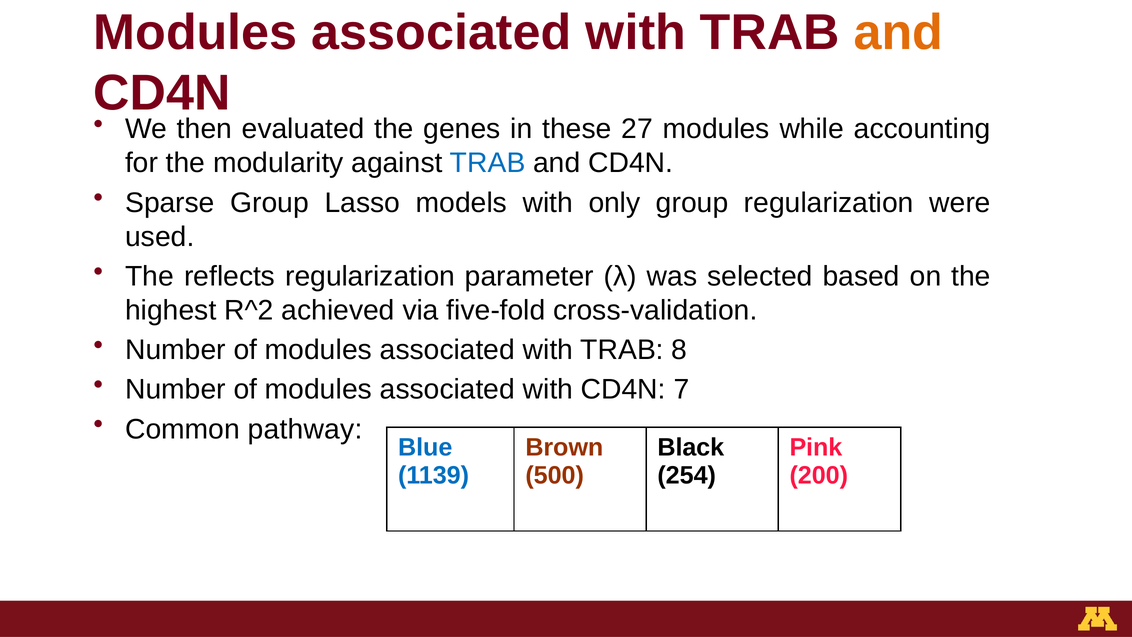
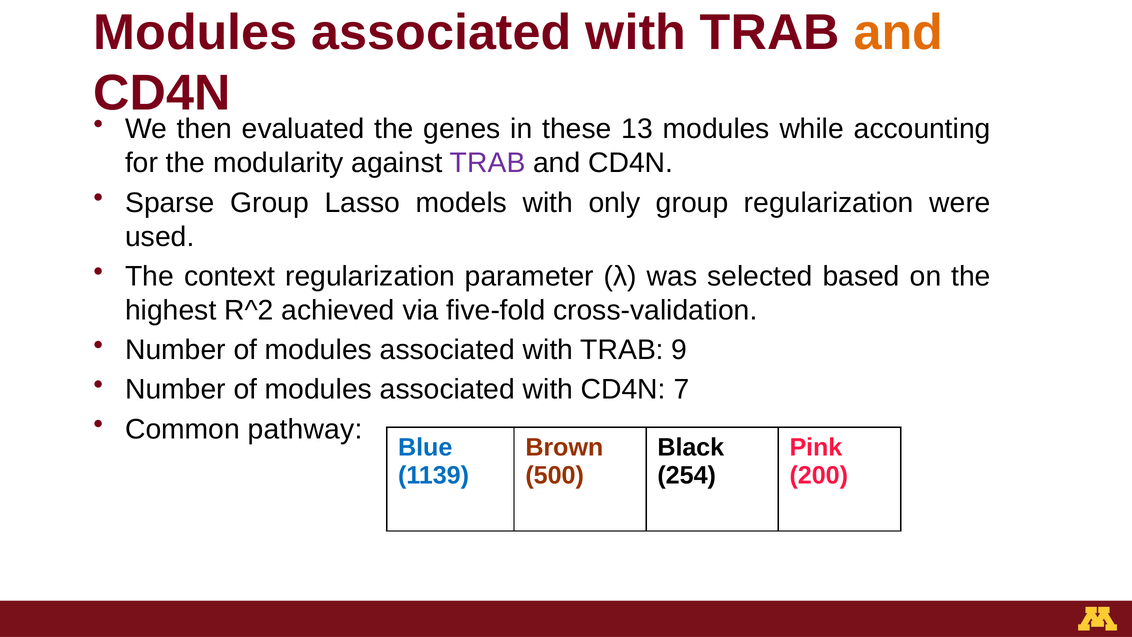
27: 27 -> 13 (637, 129)
TRAB colour: blue -> purple (488, 163)
reflects: reflects -> context (230, 276)
8: 8 -> 9 (679, 350)
